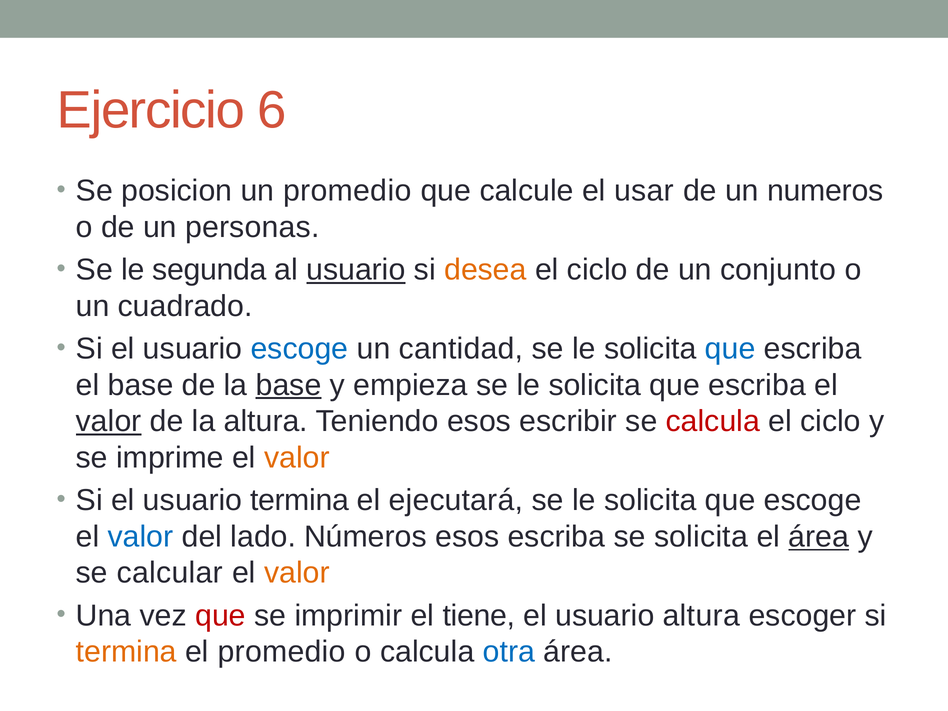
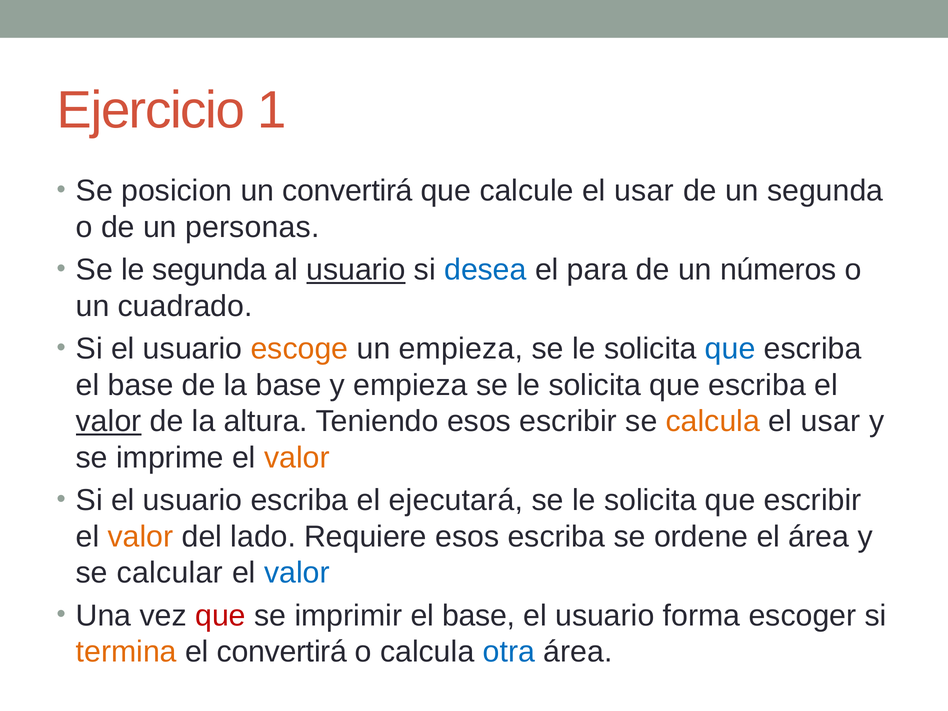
6: 6 -> 1 (272, 110)
un promedio: promedio -> convertirá (348, 191)
un numeros: numeros -> segunda (825, 191)
desea colour: orange -> blue (485, 270)
ciclo: ciclo -> para (597, 270)
conjunto: conjunto -> números (778, 270)
escoge colour: blue -> orange (299, 349)
un cantidad: cantidad -> empieza (461, 349)
base underline: present -> none (289, 385)
calcula colour: red -> orange (713, 421)
ciclo: ciclo -> usar (830, 421)
usuario termina: termina -> escriba (299, 500)
que escoge: escoge -> escribir (813, 500)
valor colour: blue -> orange (141, 537)
Números: Números -> Requiere (365, 537)
se solicita: solicita -> ordene (701, 537)
área underline: present -> none (819, 537)
valor colour: orange -> blue (297, 573)
tiene: tiene -> base (479, 616)
usuario altura: altura -> forma (702, 616)
el promedio: promedio -> convertirá (282, 652)
